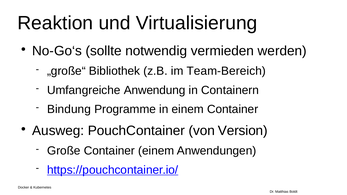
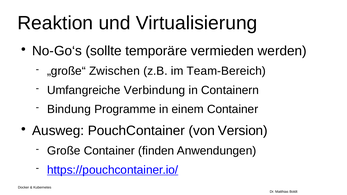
notwendig: notwendig -> temporäre (156, 51)
Bibliothek: Bibliothek -> Zwischen (114, 71)
Anwendung: Anwendung -> Verbindung (155, 90)
Container einem: einem -> finden (156, 151)
